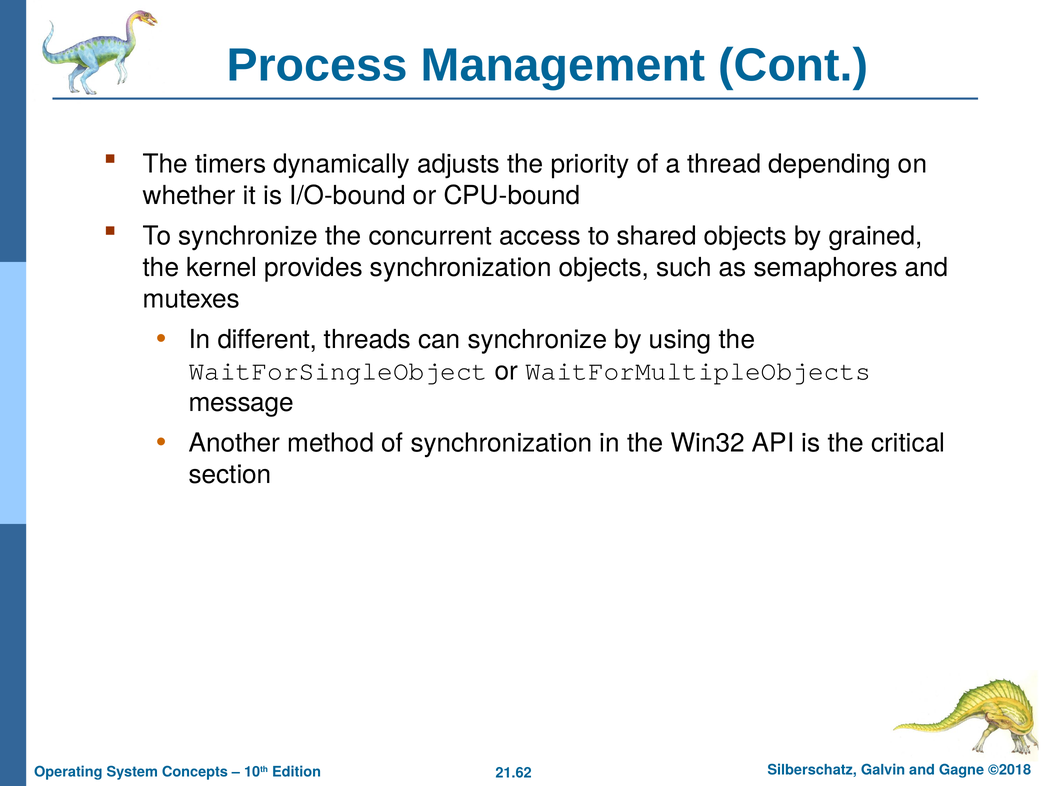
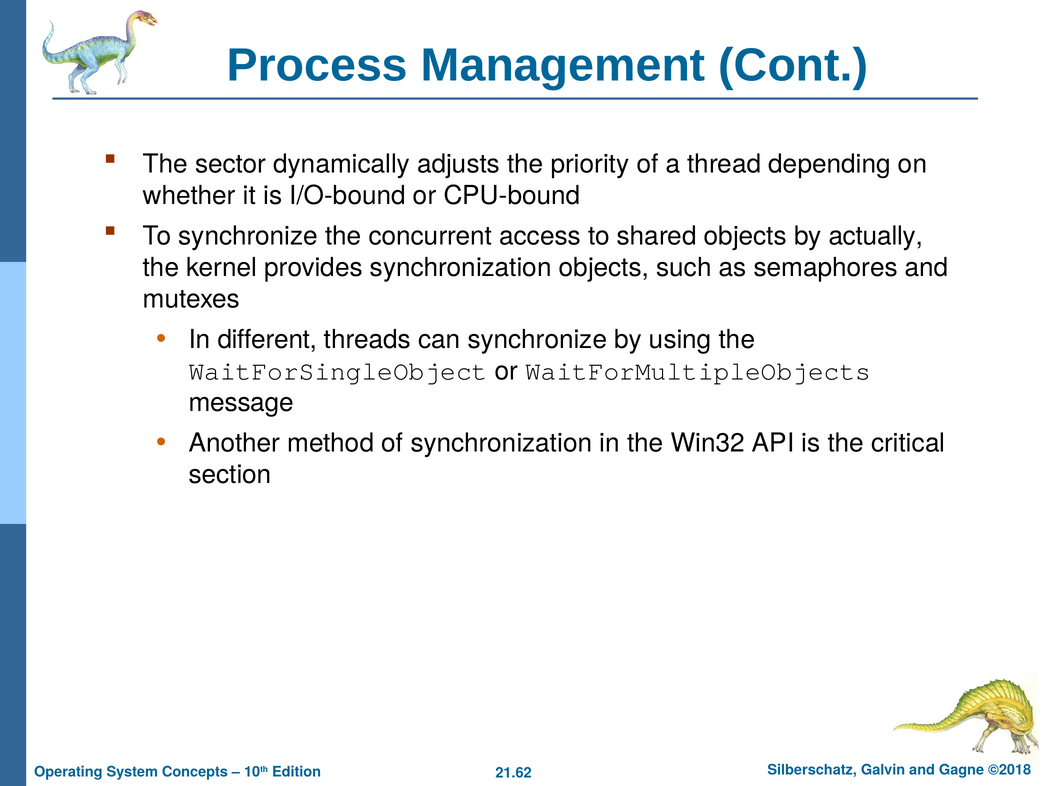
timers: timers -> sector (231, 164)
grained: grained -> actually (876, 236)
